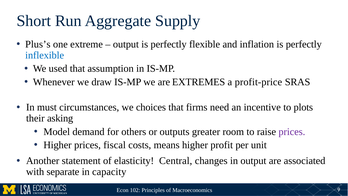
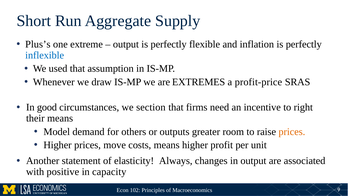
must: must -> good (47, 107)
choices: choices -> section (151, 107)
plots: plots -> right (303, 107)
their asking: asking -> means (60, 118)
prices colour: purple -> orange (292, 132)
fiscal: fiscal -> move (115, 145)
Central: Central -> Always (176, 161)
separate: separate -> positive (63, 172)
